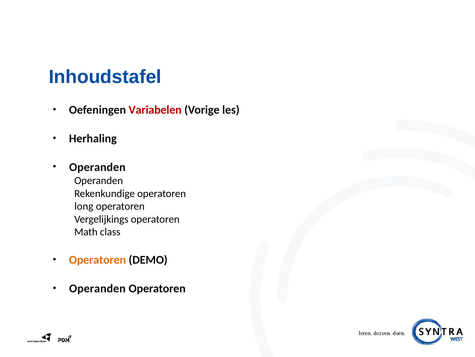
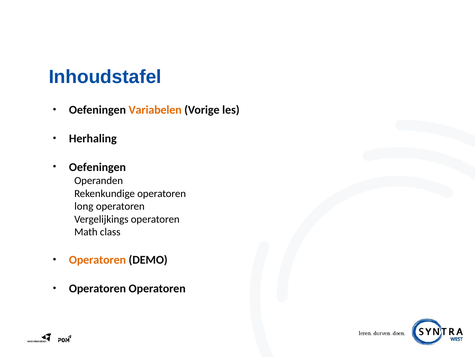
Variabelen colour: red -> orange (155, 110)
Operanden: Operanden -> Oefeningen (97, 167)
Operanden: Operanden -> Operatoren (97, 288)
